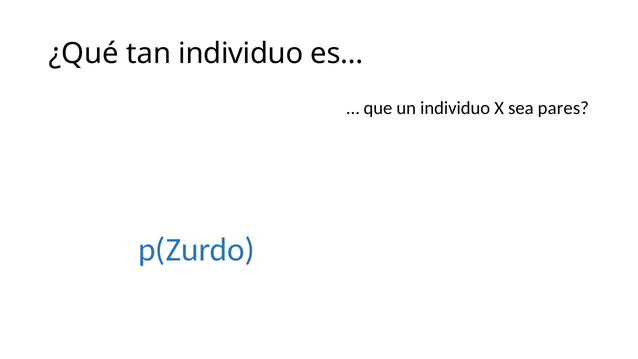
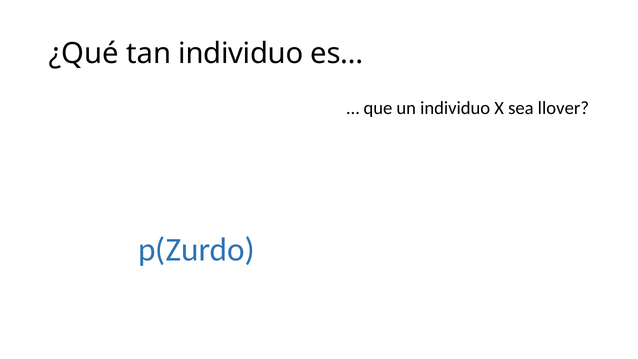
pares: pares -> llover (563, 108)
